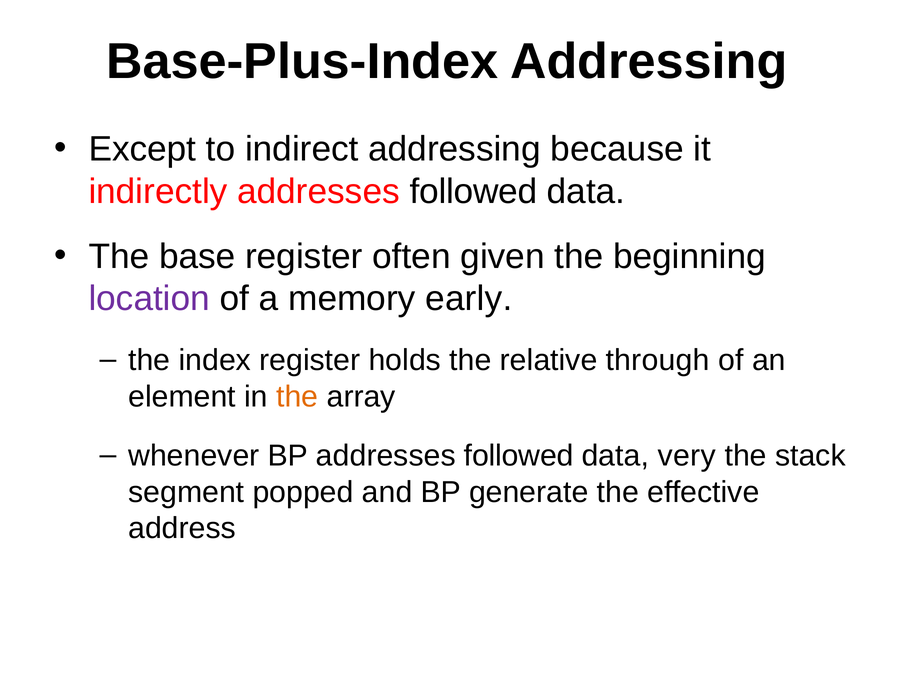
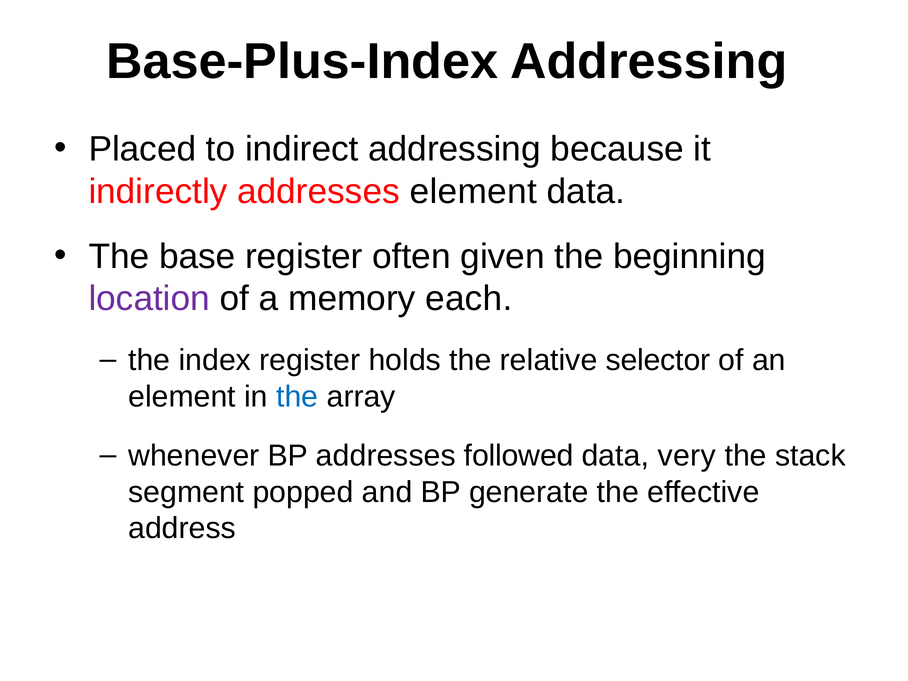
Except: Except -> Placed (142, 149)
indirectly addresses followed: followed -> element (473, 192)
early: early -> each (469, 299)
through: through -> selector (658, 360)
the colour: orange -> blue (297, 397)
